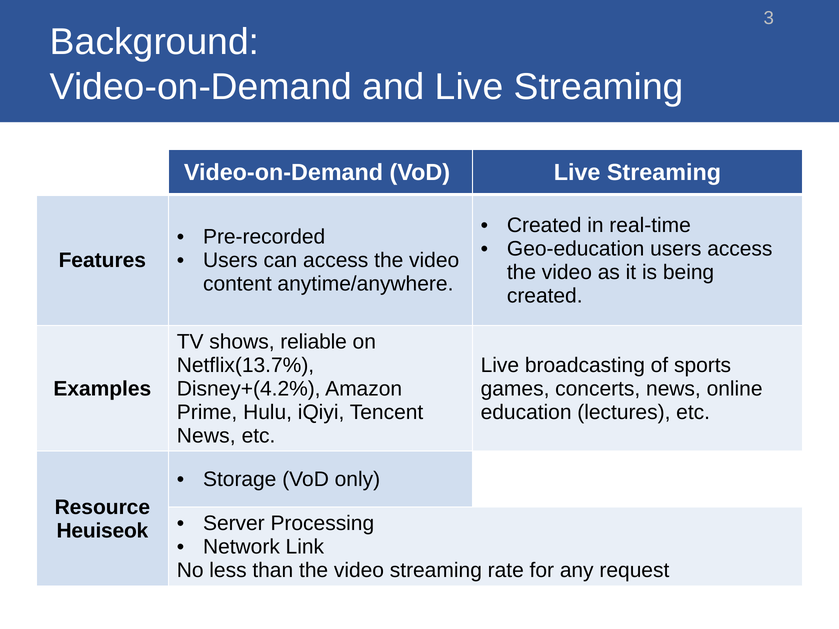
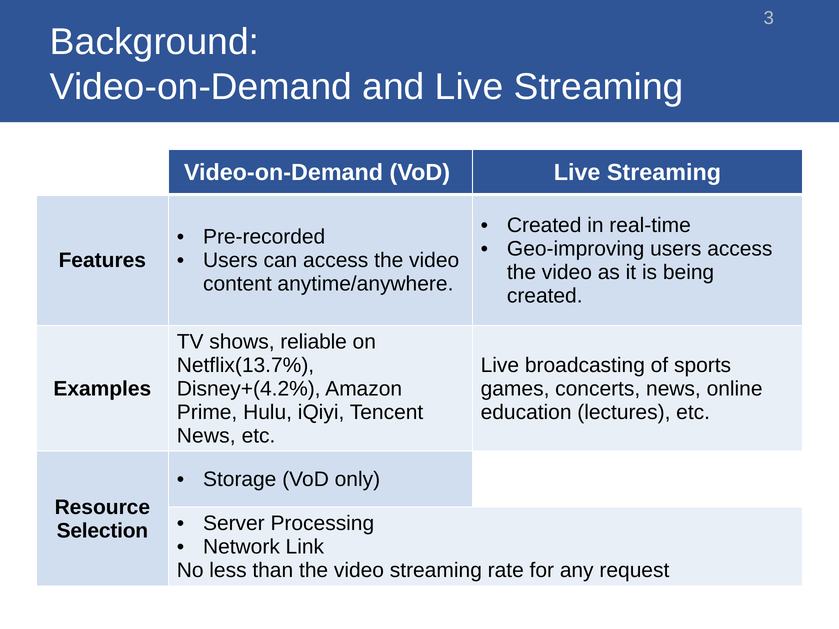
Geo-education: Geo-education -> Geo-improving (576, 249)
Heuiseok: Heuiseok -> Selection (102, 531)
